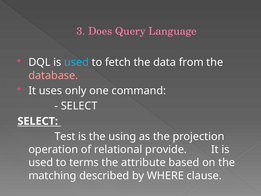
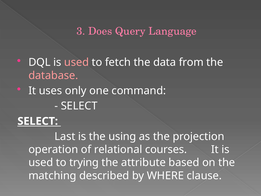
used colour: light blue -> pink (77, 62)
Test: Test -> Last (65, 136)
provide: provide -> courses (166, 149)
terms: terms -> trying (84, 162)
